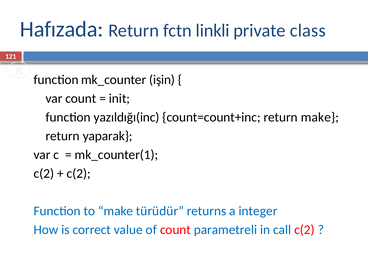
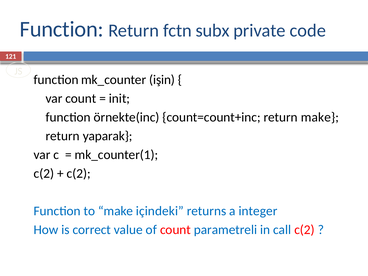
Hafızada: Hafızada -> Function (62, 29)
linkli: linkli -> subx (213, 31)
class: class -> code (308, 31)
yazıldığı(inc: yazıldığı(inc -> örnekte(inc (127, 117)
türüdür: türüdür -> içindeki (160, 211)
